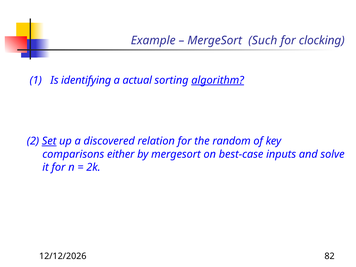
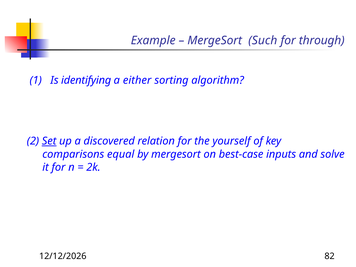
clocking: clocking -> through (322, 40)
actual: actual -> either (137, 80)
algorithm underline: present -> none (218, 80)
random: random -> yourself (232, 141)
either: either -> equal (121, 154)
